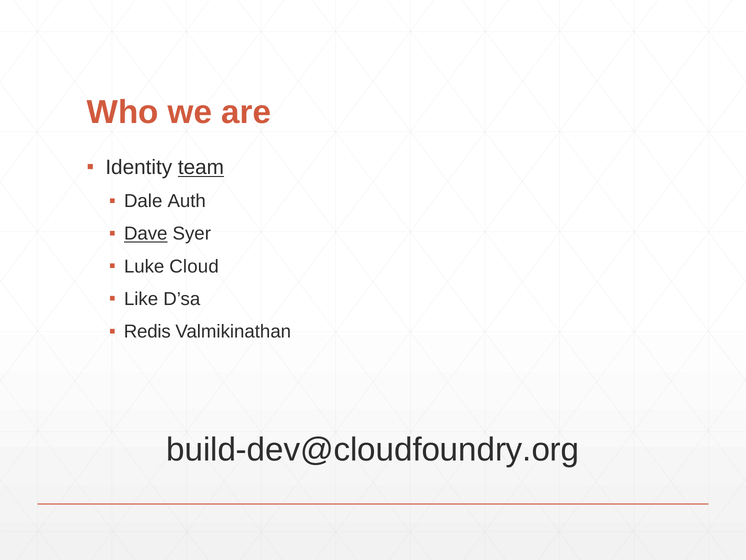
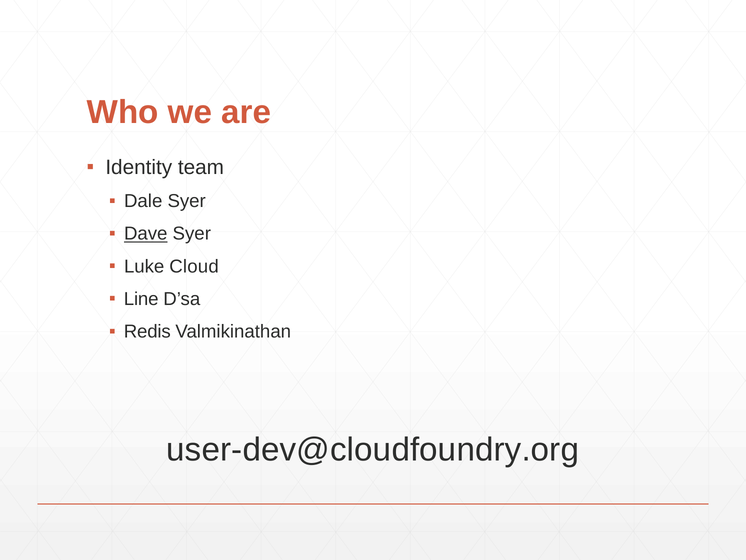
team underline: present -> none (201, 167)
Dale Auth: Auth -> Syer (187, 201)
Like: Like -> Line (141, 299)
build-dev@cloudfoundry.org: build-dev@cloudfoundry.org -> user-dev@cloudfoundry.org (373, 449)
